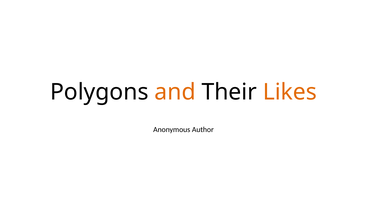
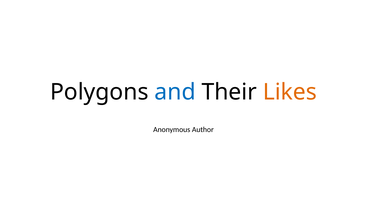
and colour: orange -> blue (175, 92)
